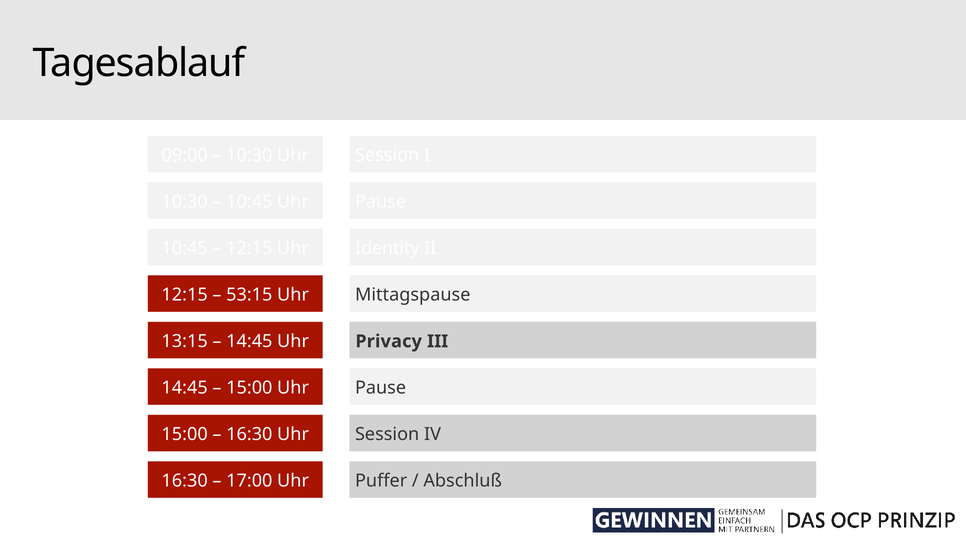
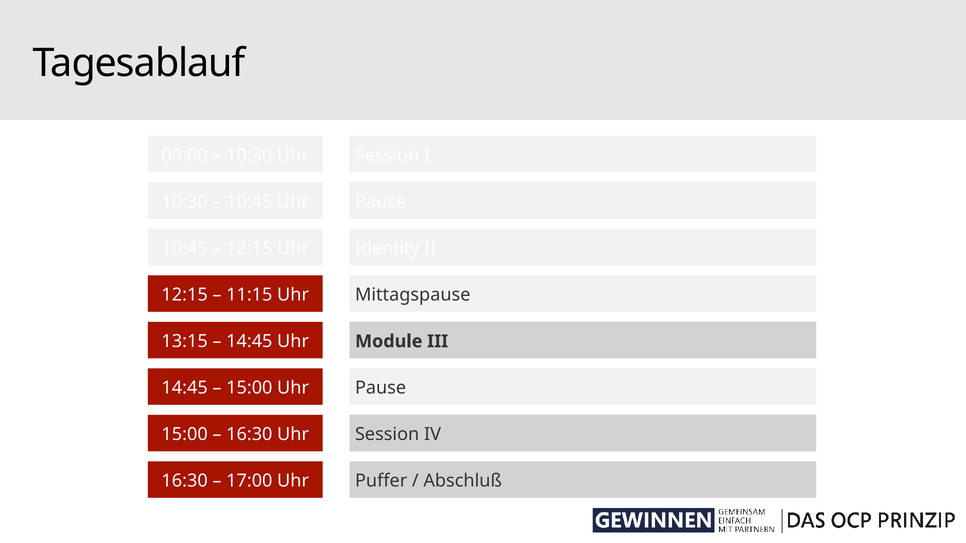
53:15: 53:15 -> 11:15 (249, 295)
Privacy: Privacy -> Module (389, 342)
